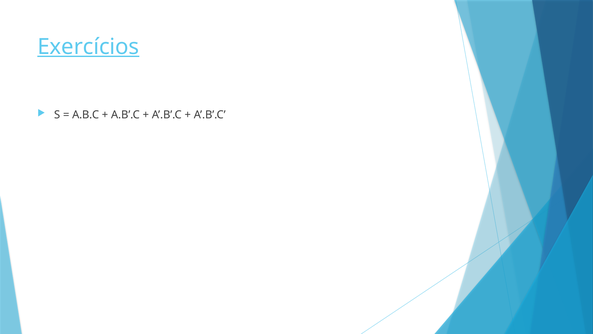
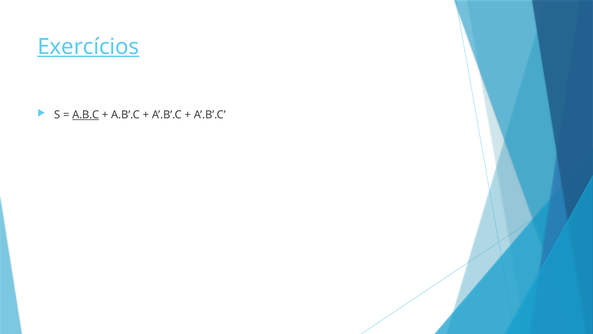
A.B.C underline: none -> present (86, 115)
